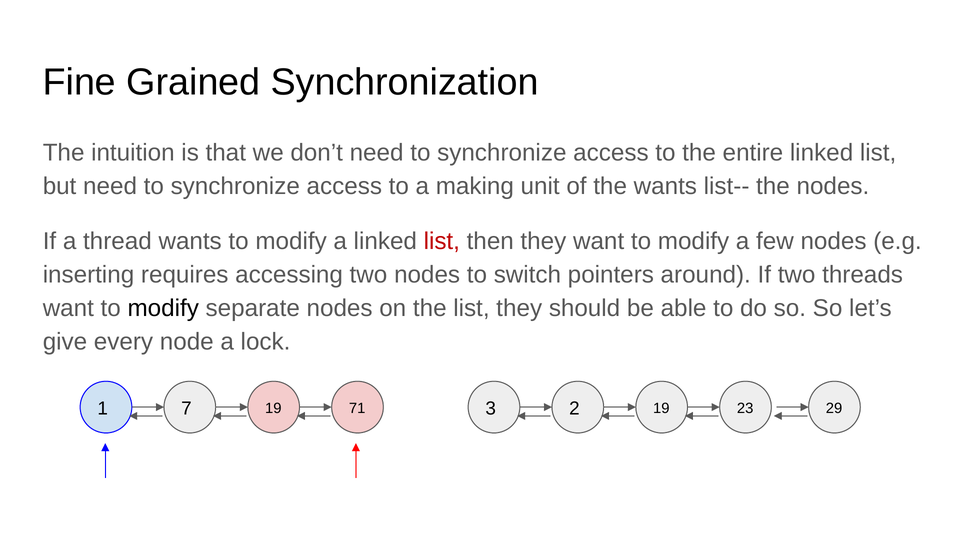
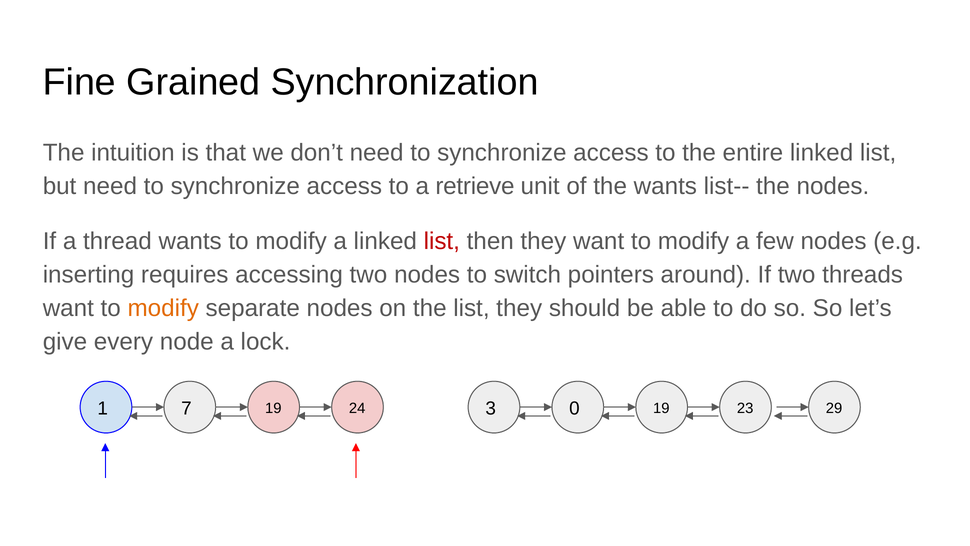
making: making -> retrieve (475, 186)
modify colour: black -> orange (163, 308)
71: 71 -> 24 (357, 408)
2: 2 -> 0 (574, 408)
